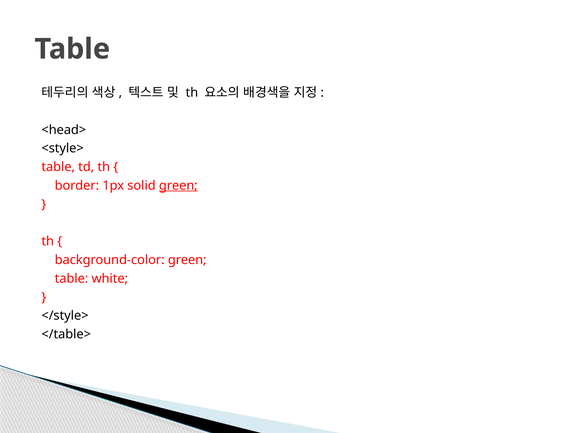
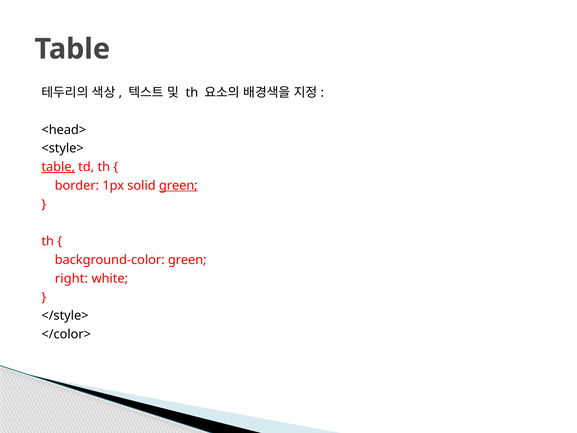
table underline: none -> present (58, 167)
table: table -> right (71, 278)
</table>: </table> -> </color> (66, 334)
